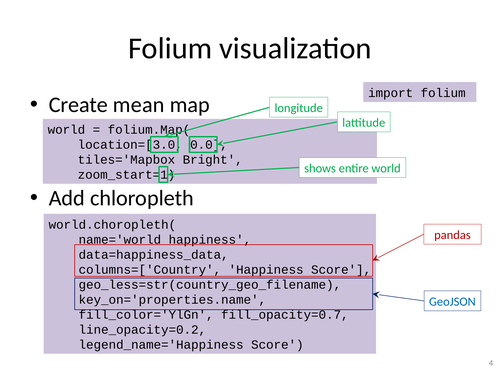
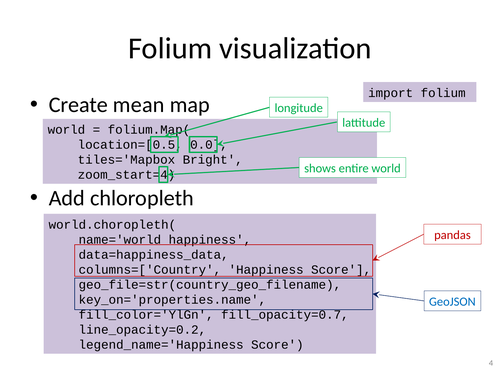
location=[3.0: location=[3.0 -> location=[0.5 (130, 145)
zoom_start=1: zoom_start=1 -> zoom_start=4 (126, 175)
geo_less=str(country_geo_filename: geo_less=str(country_geo_filename -> geo_file=str(country_geo_filename (210, 285)
